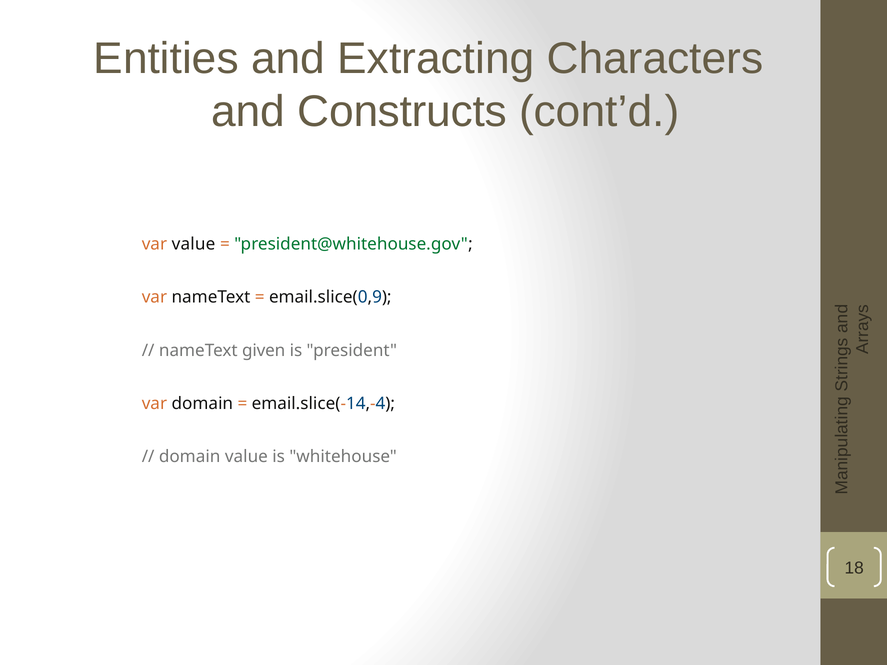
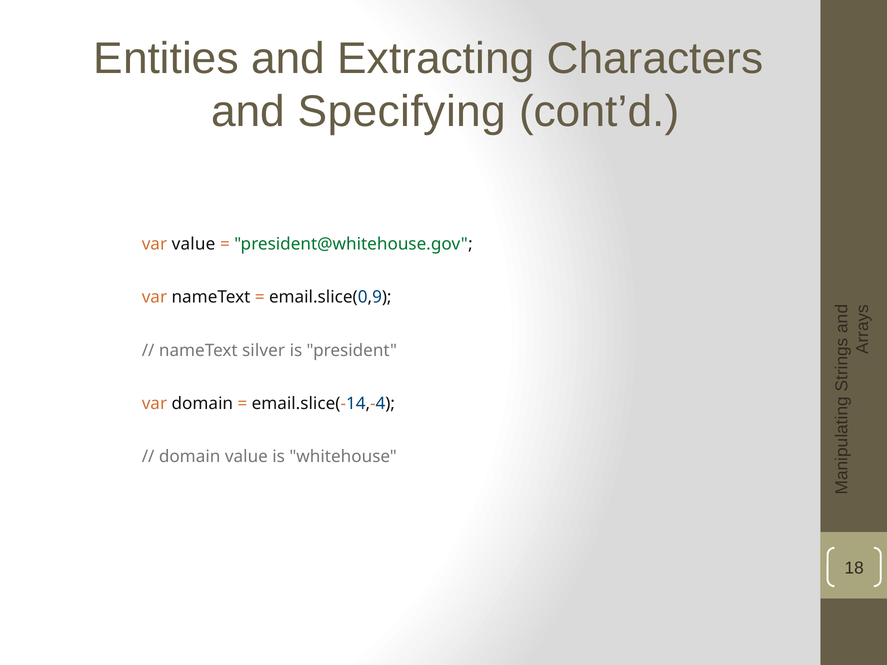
Constructs: Constructs -> Specifying (402, 112)
given: given -> silver (264, 351)
